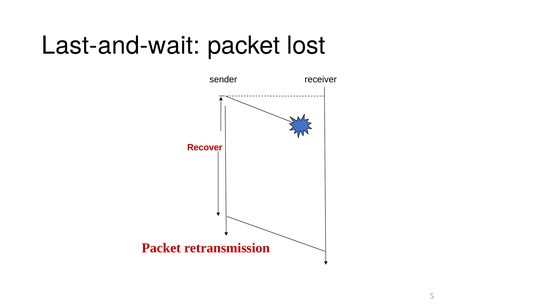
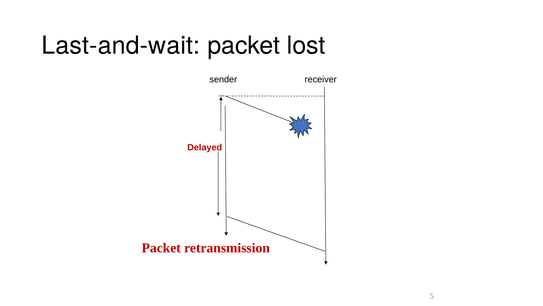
Recover: Recover -> Delayed (205, 147)
